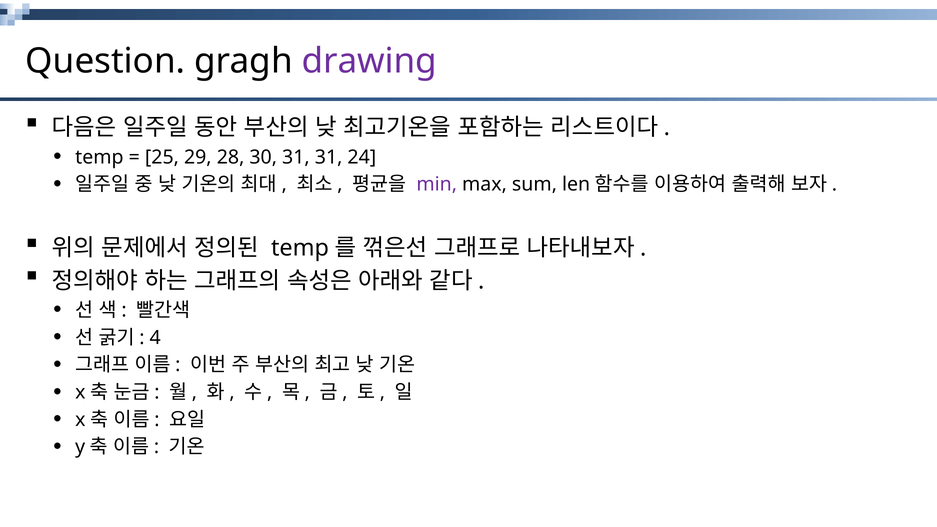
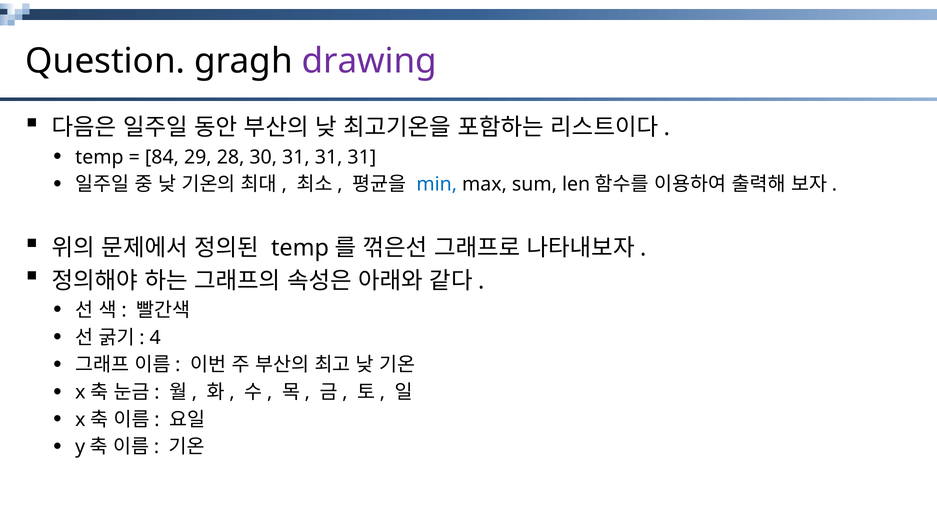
25: 25 -> 84 (162, 157)
31 31 24: 24 -> 31 (362, 157)
min colour: purple -> blue (437, 185)
